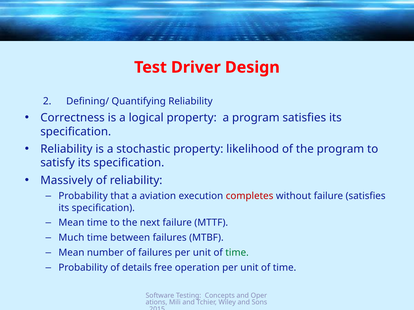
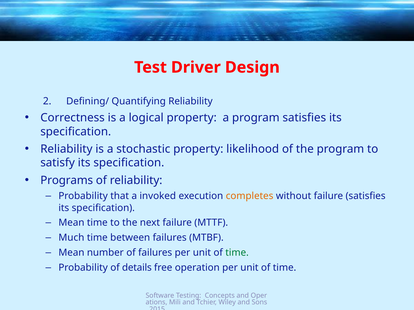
Massively: Massively -> Programs (67, 181)
aviation: aviation -> invoked (158, 196)
completes colour: red -> orange (250, 196)
